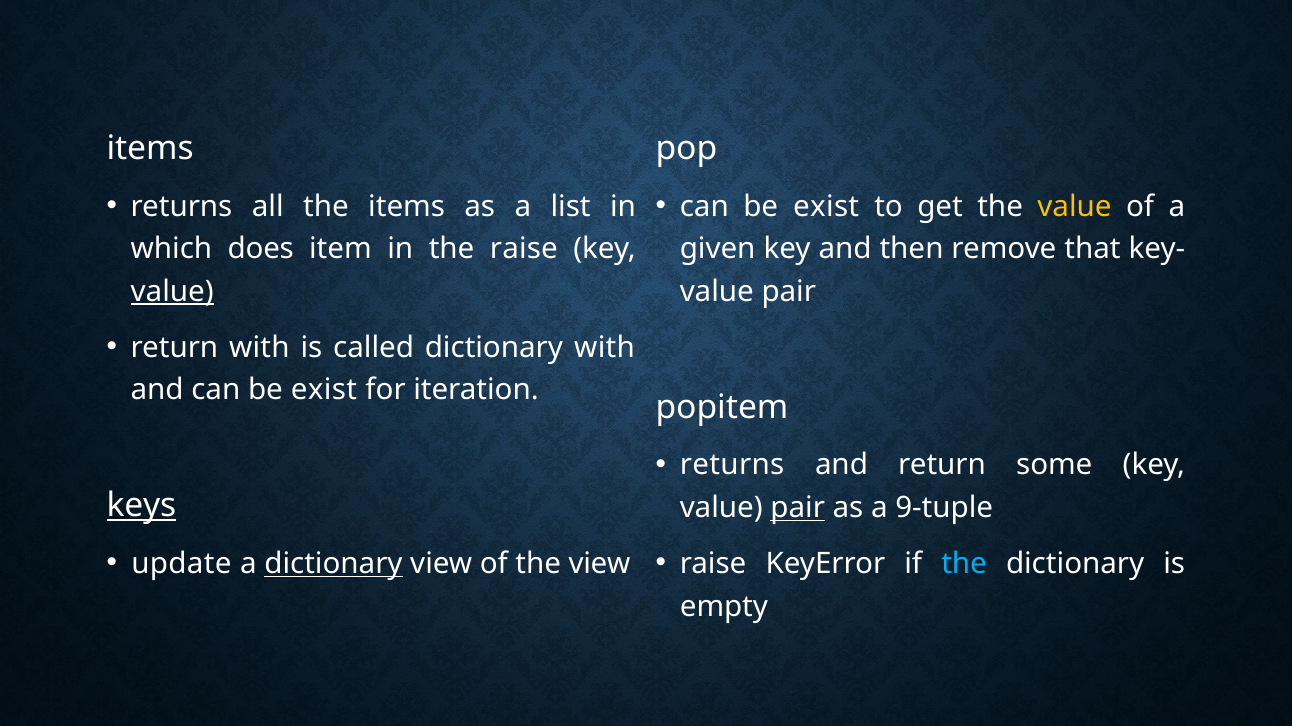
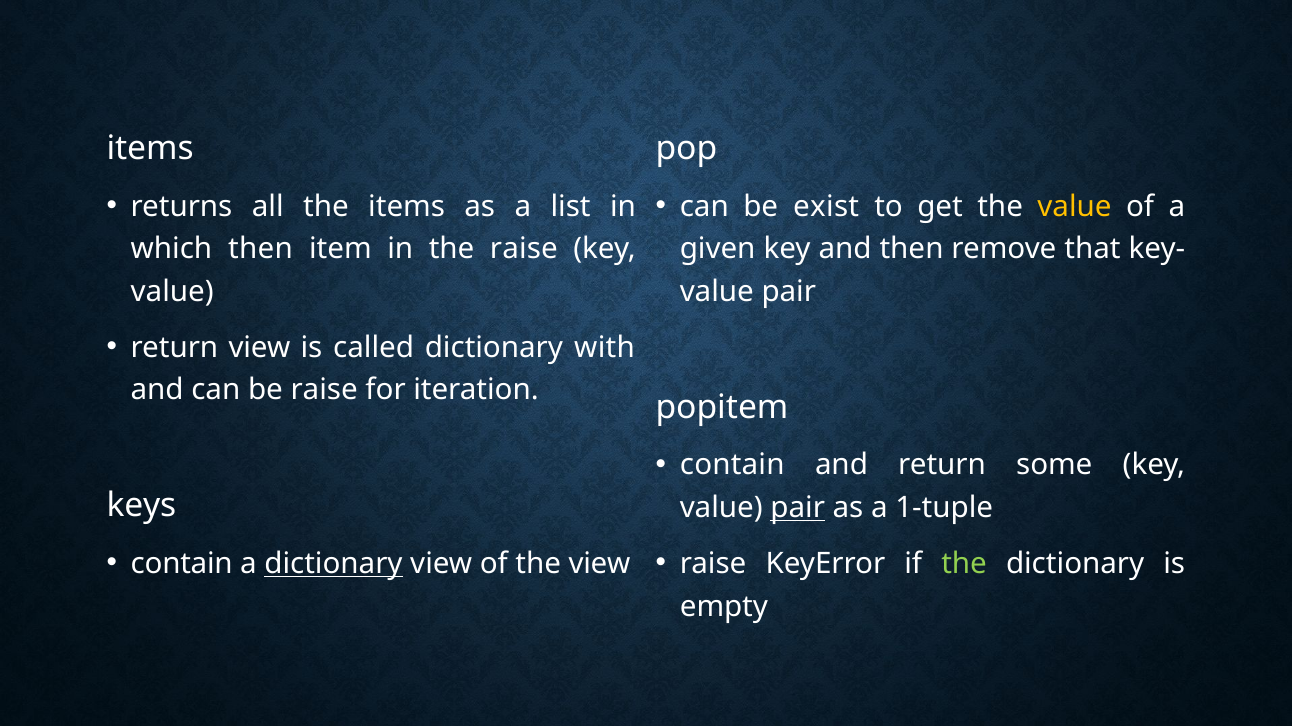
which does: does -> then (260, 249)
value underline: present -> none (172, 292)
return with: with -> view (260, 348)
and can be exist: exist -> raise (324, 390)
returns: returns -> contain (732, 466)
keys underline: present -> none (141, 506)
9-tuple: 9-tuple -> 1-tuple (944, 508)
update: update -> contain (182, 564)
the colour: light blue -> light green (964, 564)
